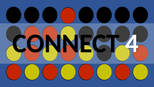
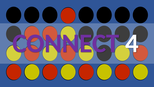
CONNECT colour: black -> purple (66, 43)
